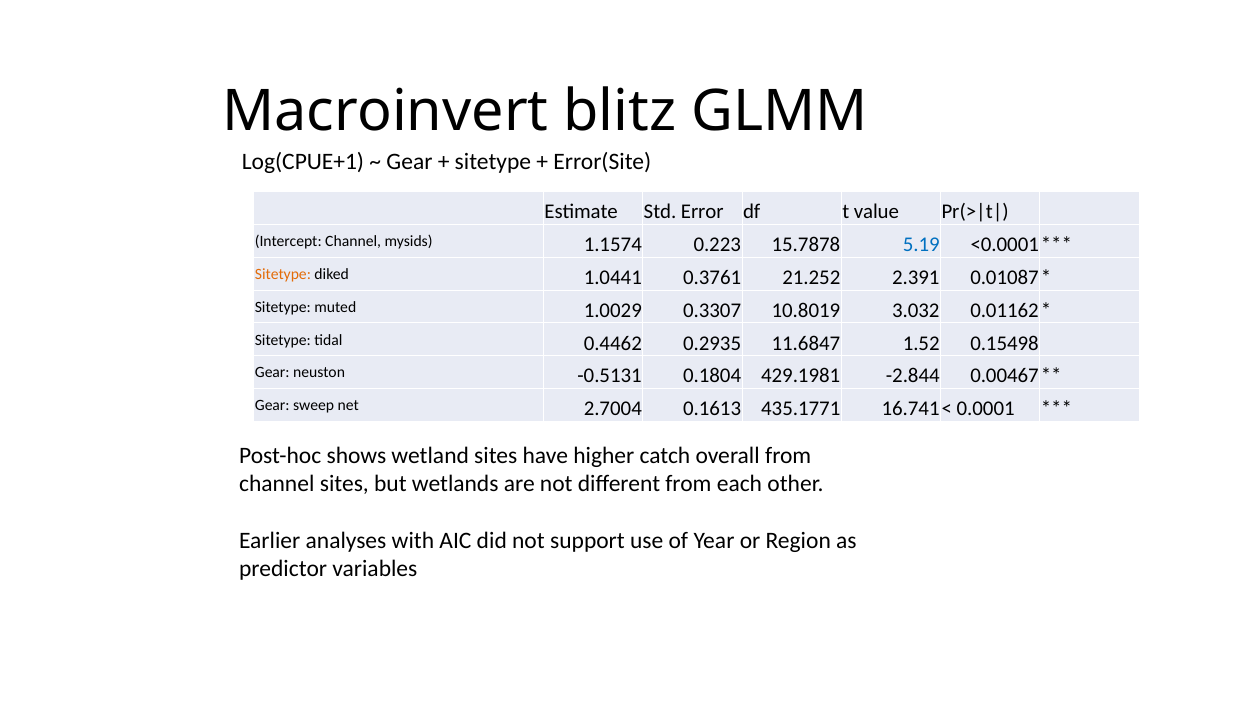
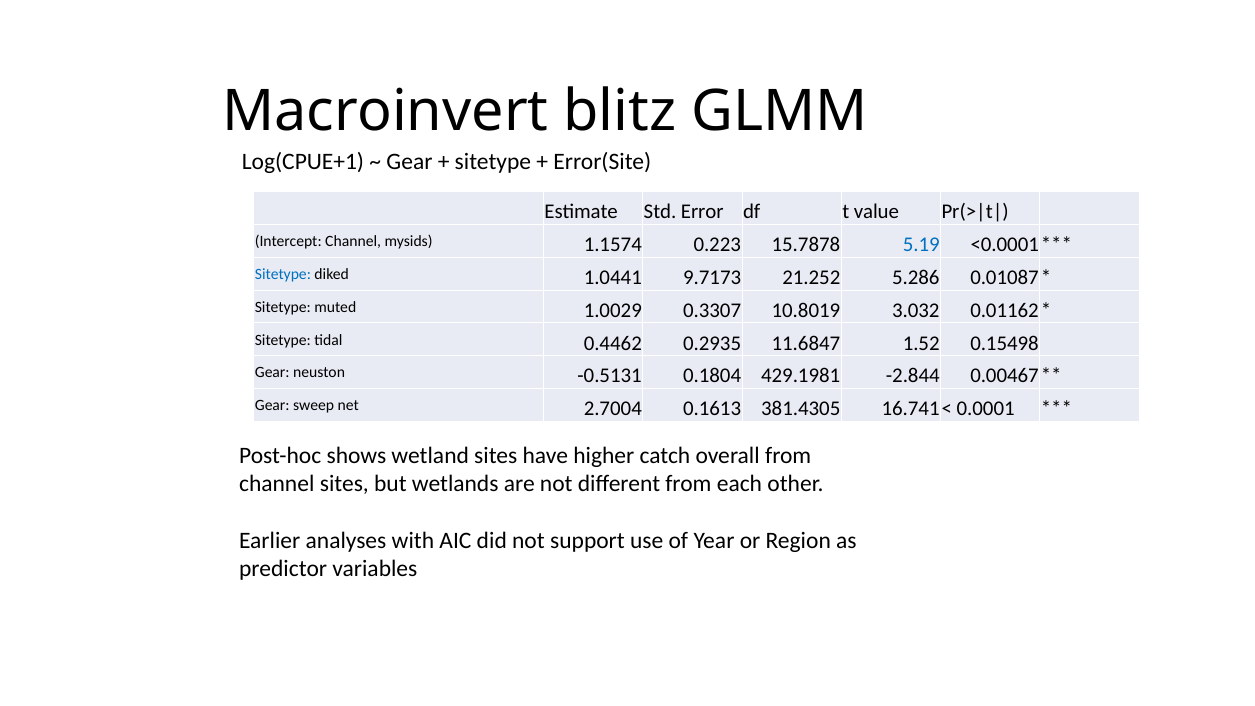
Sitetype colour: orange -> blue (283, 274)
0.3761: 0.3761 -> 9.7173 (712, 278)
2.391: 2.391 -> 5.286 (916, 278)
435.1771: 435.1771 -> 381.4305 (801, 409)
